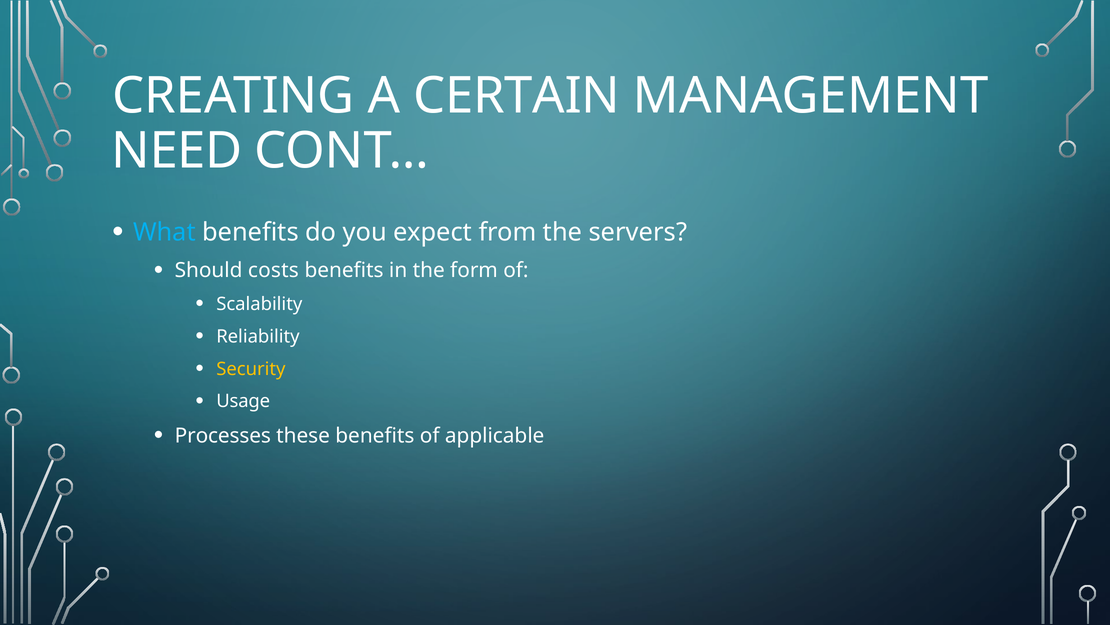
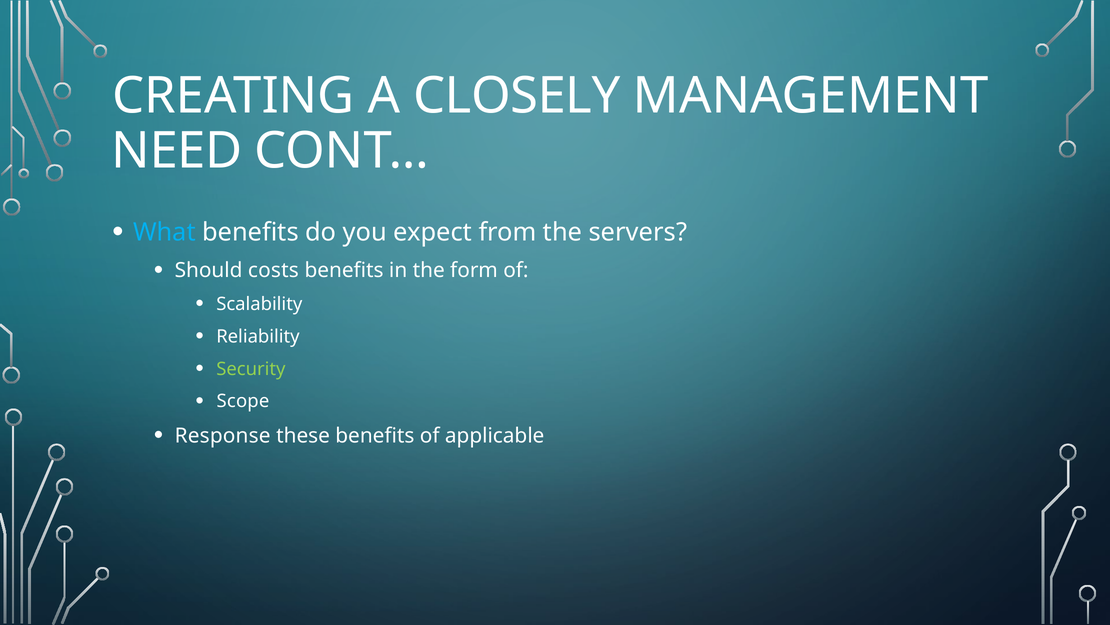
CERTAIN: CERTAIN -> CLOSELY (517, 96)
Security colour: yellow -> light green (251, 369)
Usage: Usage -> Scope (243, 401)
Processes: Processes -> Response (223, 435)
